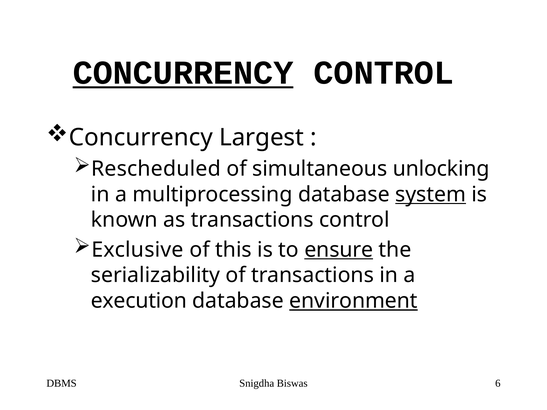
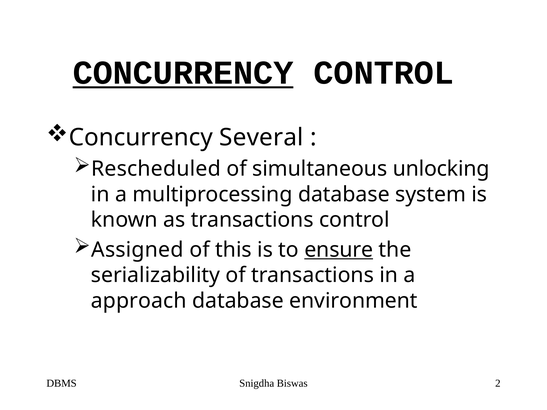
Largest: Largest -> Several (261, 138)
system underline: present -> none (431, 194)
Exclusive: Exclusive -> Assigned (137, 250)
execution: execution -> approach (139, 301)
environment underline: present -> none (353, 301)
6: 6 -> 2 (498, 384)
